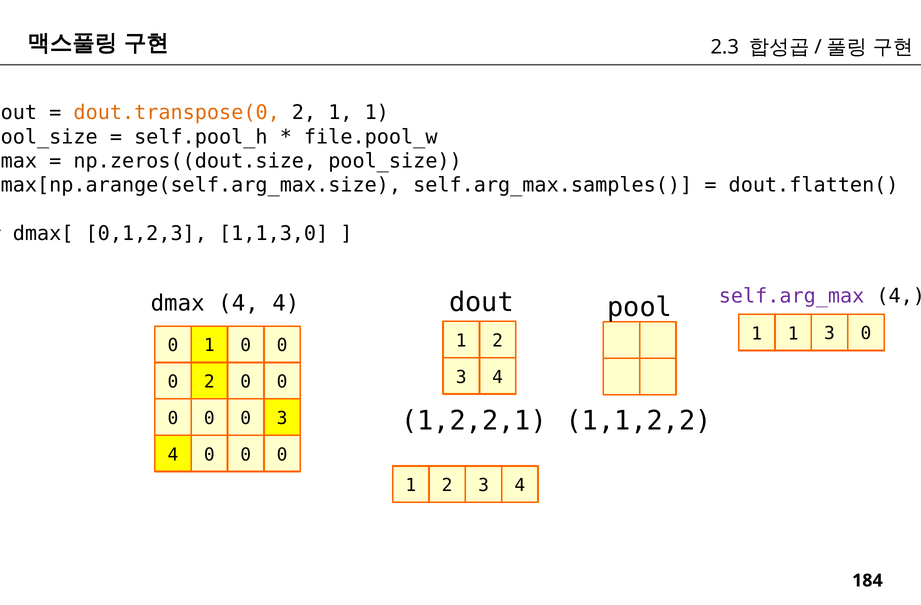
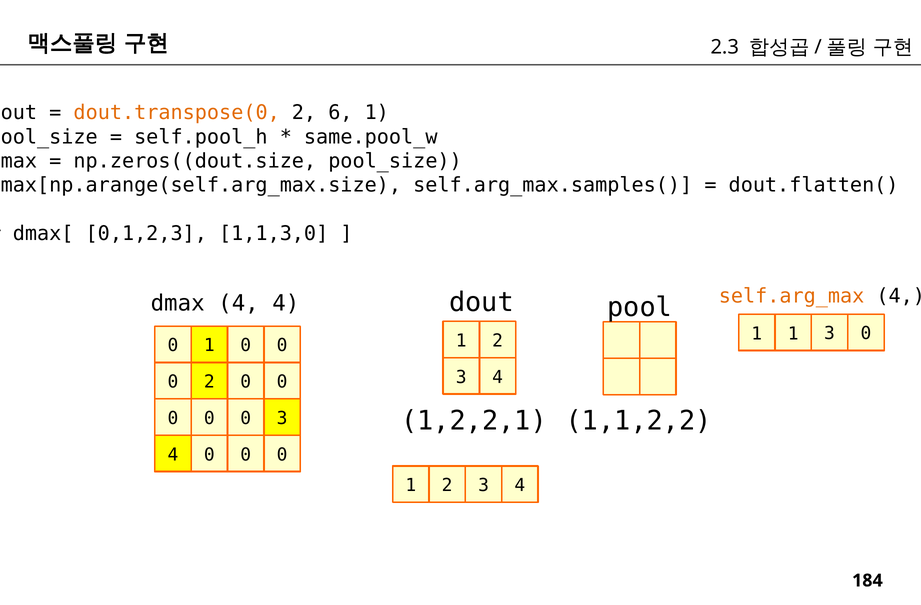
2 1: 1 -> 6 (340, 113)
file.pool_w: file.pool_w -> same.pool_w (371, 137)
self.arg_max colour: purple -> orange (792, 296)
